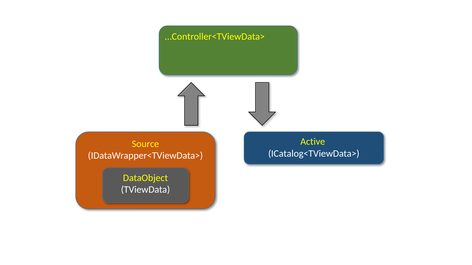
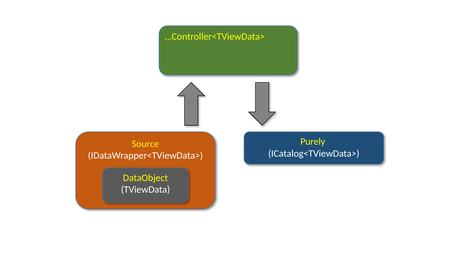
Active: Active -> Purely (313, 142)
